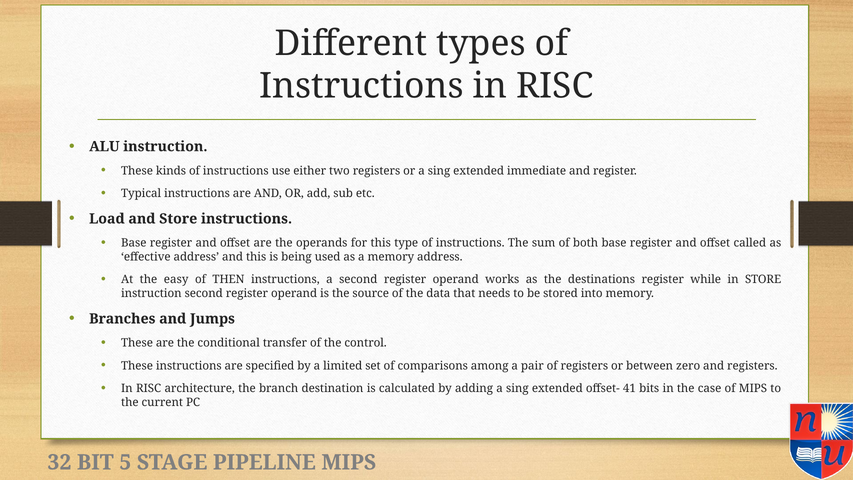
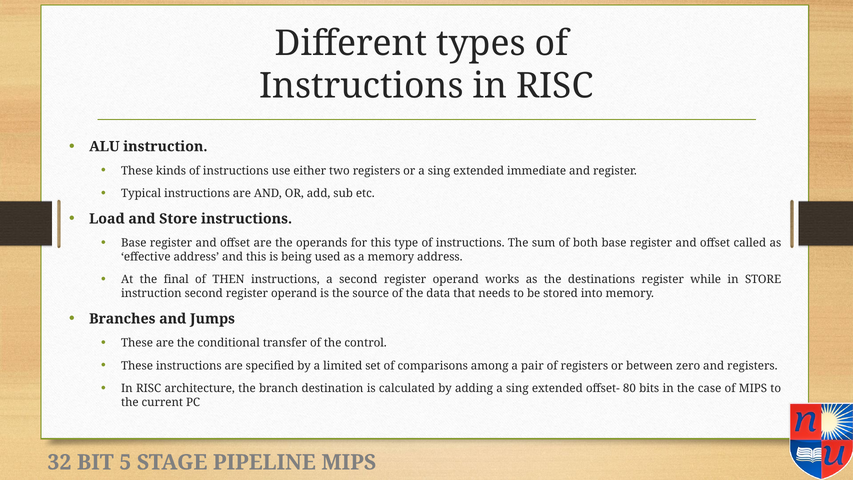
easy: easy -> final (176, 279)
41: 41 -> 80 (629, 388)
